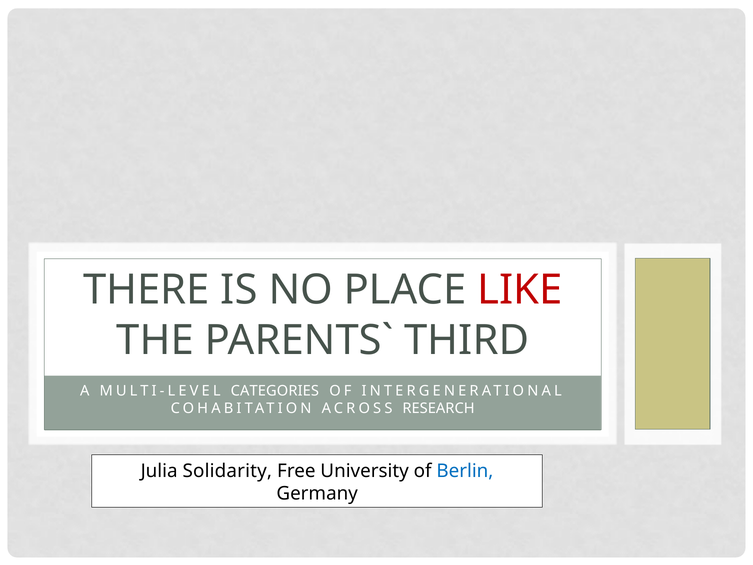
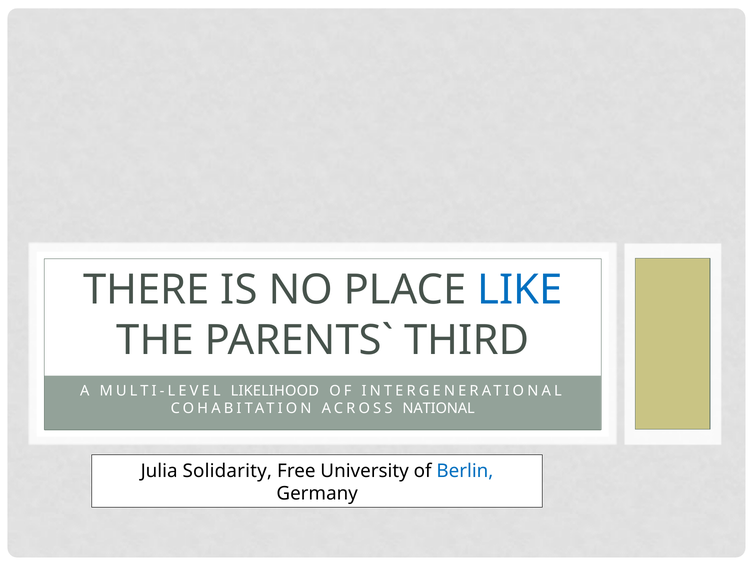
LIKE colour: red -> blue (520, 290)
CATEGORIES: CATEGORIES -> LIKELIHOOD (275, 391)
RESEARCH: RESEARCH -> NATIONAL (439, 408)
